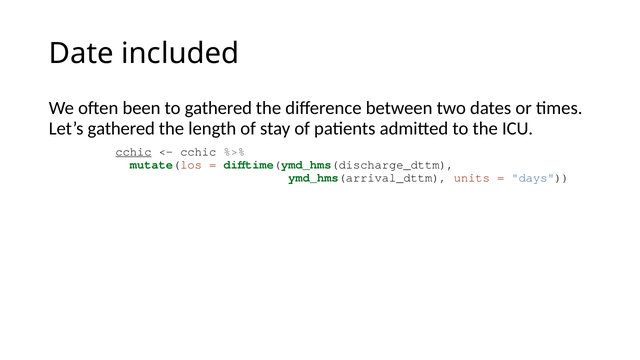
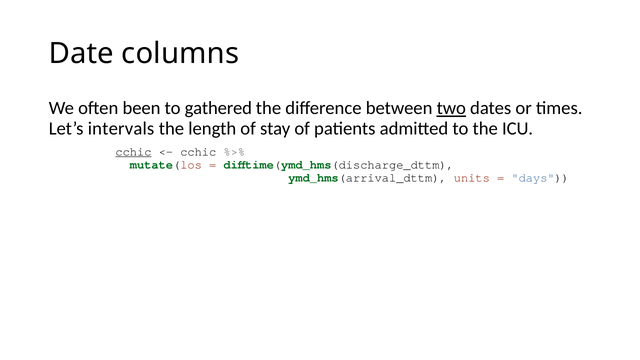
included: included -> columns (180, 54)
two underline: none -> present (451, 108)
Let’s gathered: gathered -> intervals (121, 128)
